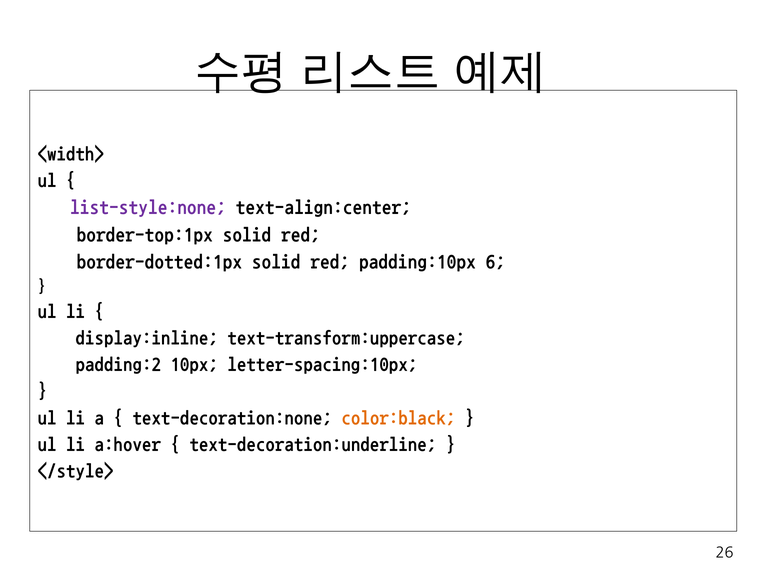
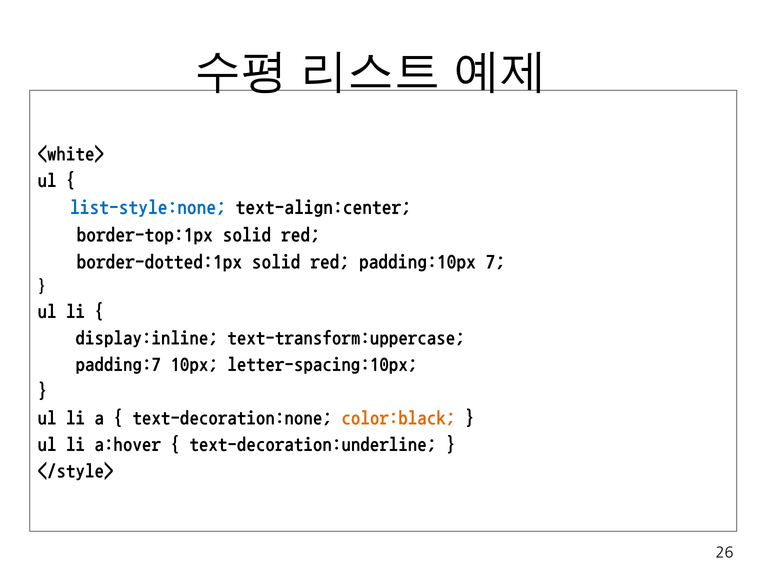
<width>: <width> -> <white> (71, 153)
list-style:none colour: purple -> blue (148, 207)
6: 6 -> 7 (495, 262)
padding:2: padding:2 -> padding:7 (118, 364)
